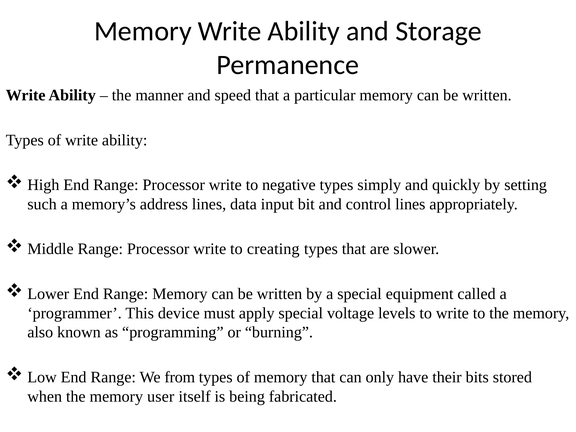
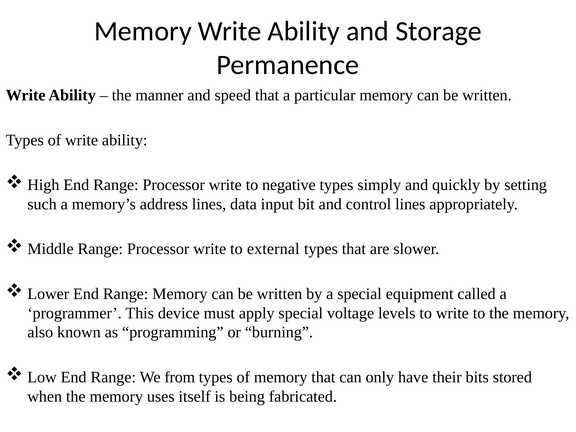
creating: creating -> external (273, 249)
user: user -> uses (161, 396)
